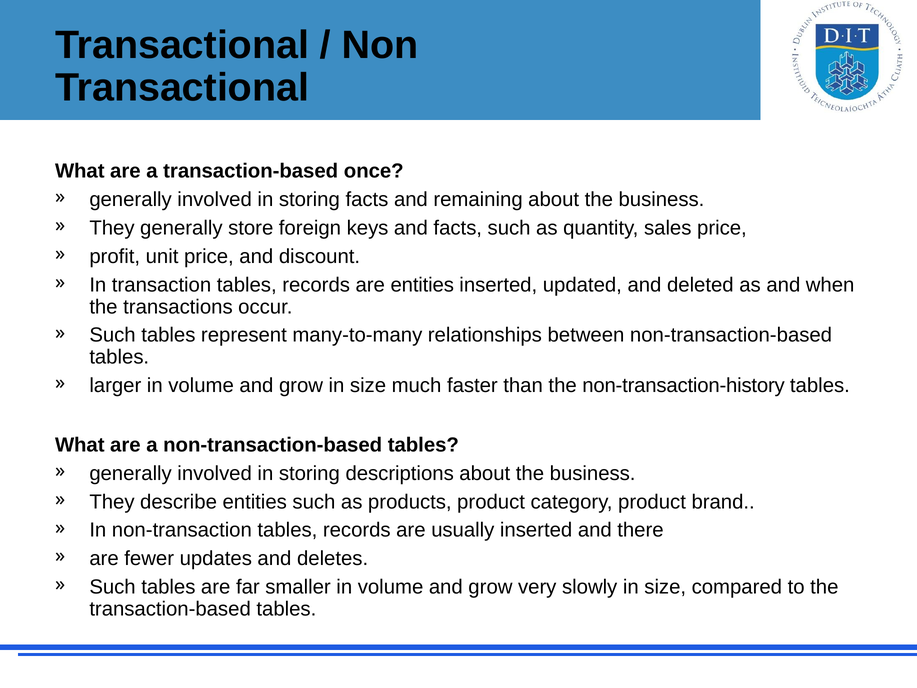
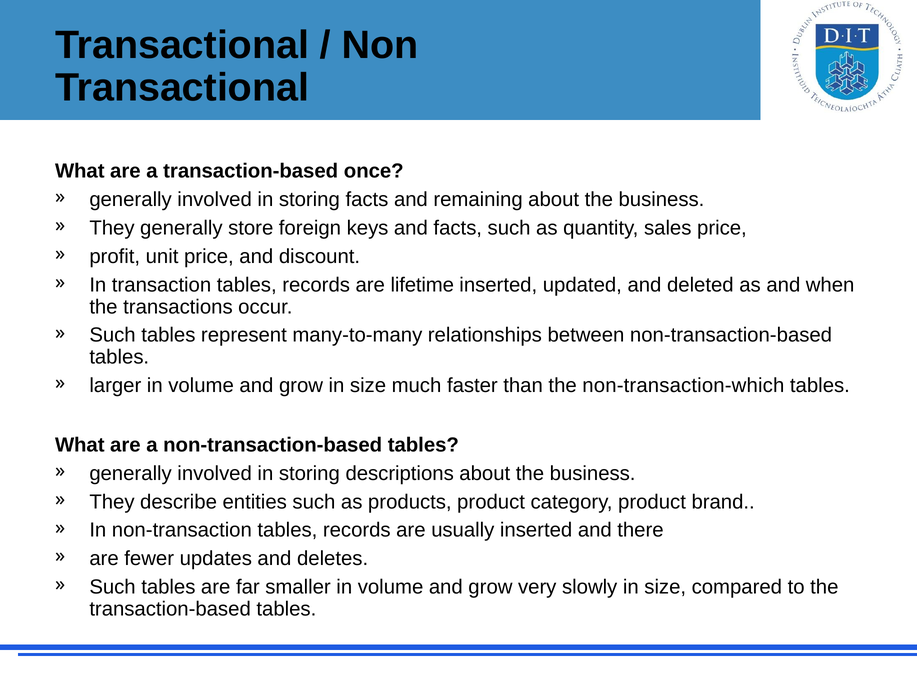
are entities: entities -> lifetime (422, 285)
non-transaction-history: non-transaction-history -> non-transaction-which (683, 385)
